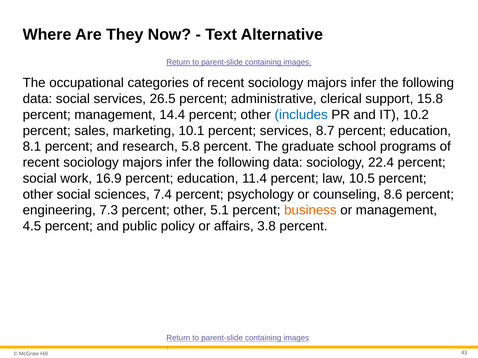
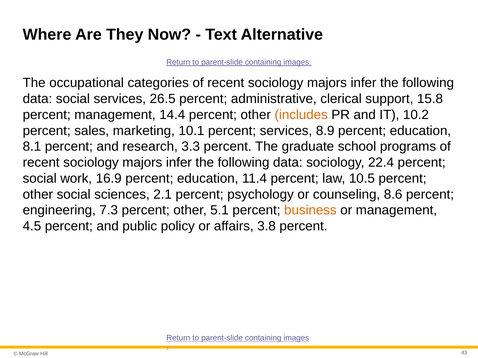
includes colour: blue -> orange (301, 115)
8.7: 8.7 -> 8.9 (325, 131)
5.8: 5.8 -> 3.3 (191, 147)
7.4: 7.4 -> 2.1 (163, 195)
